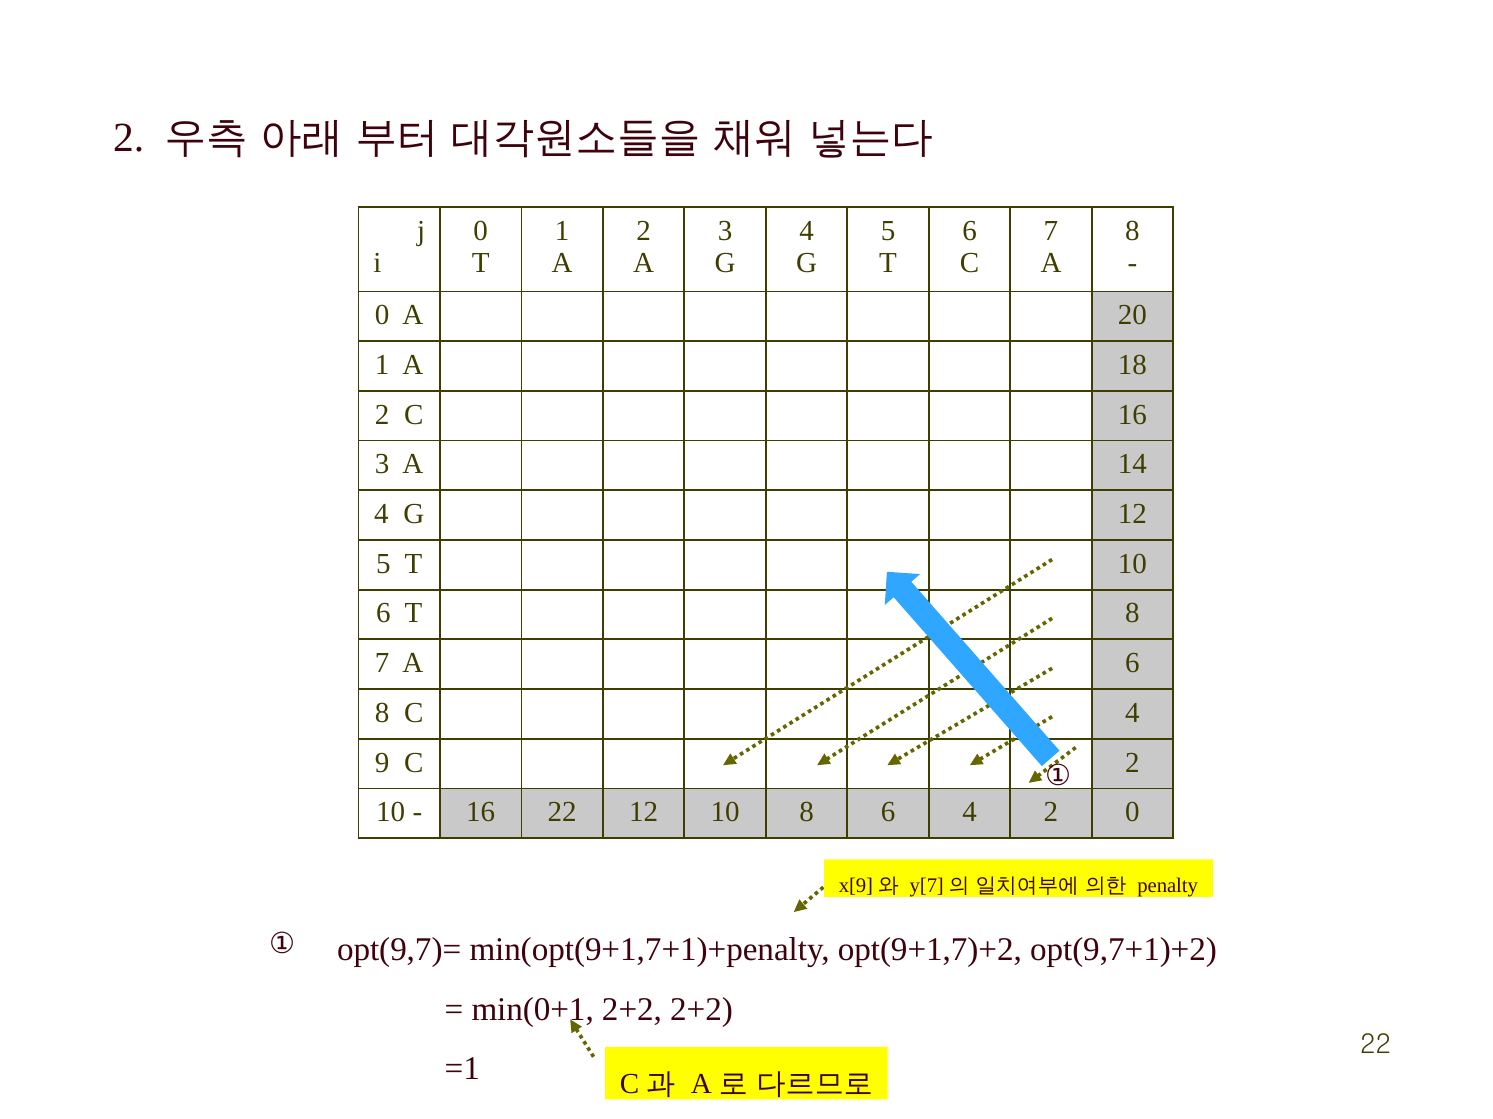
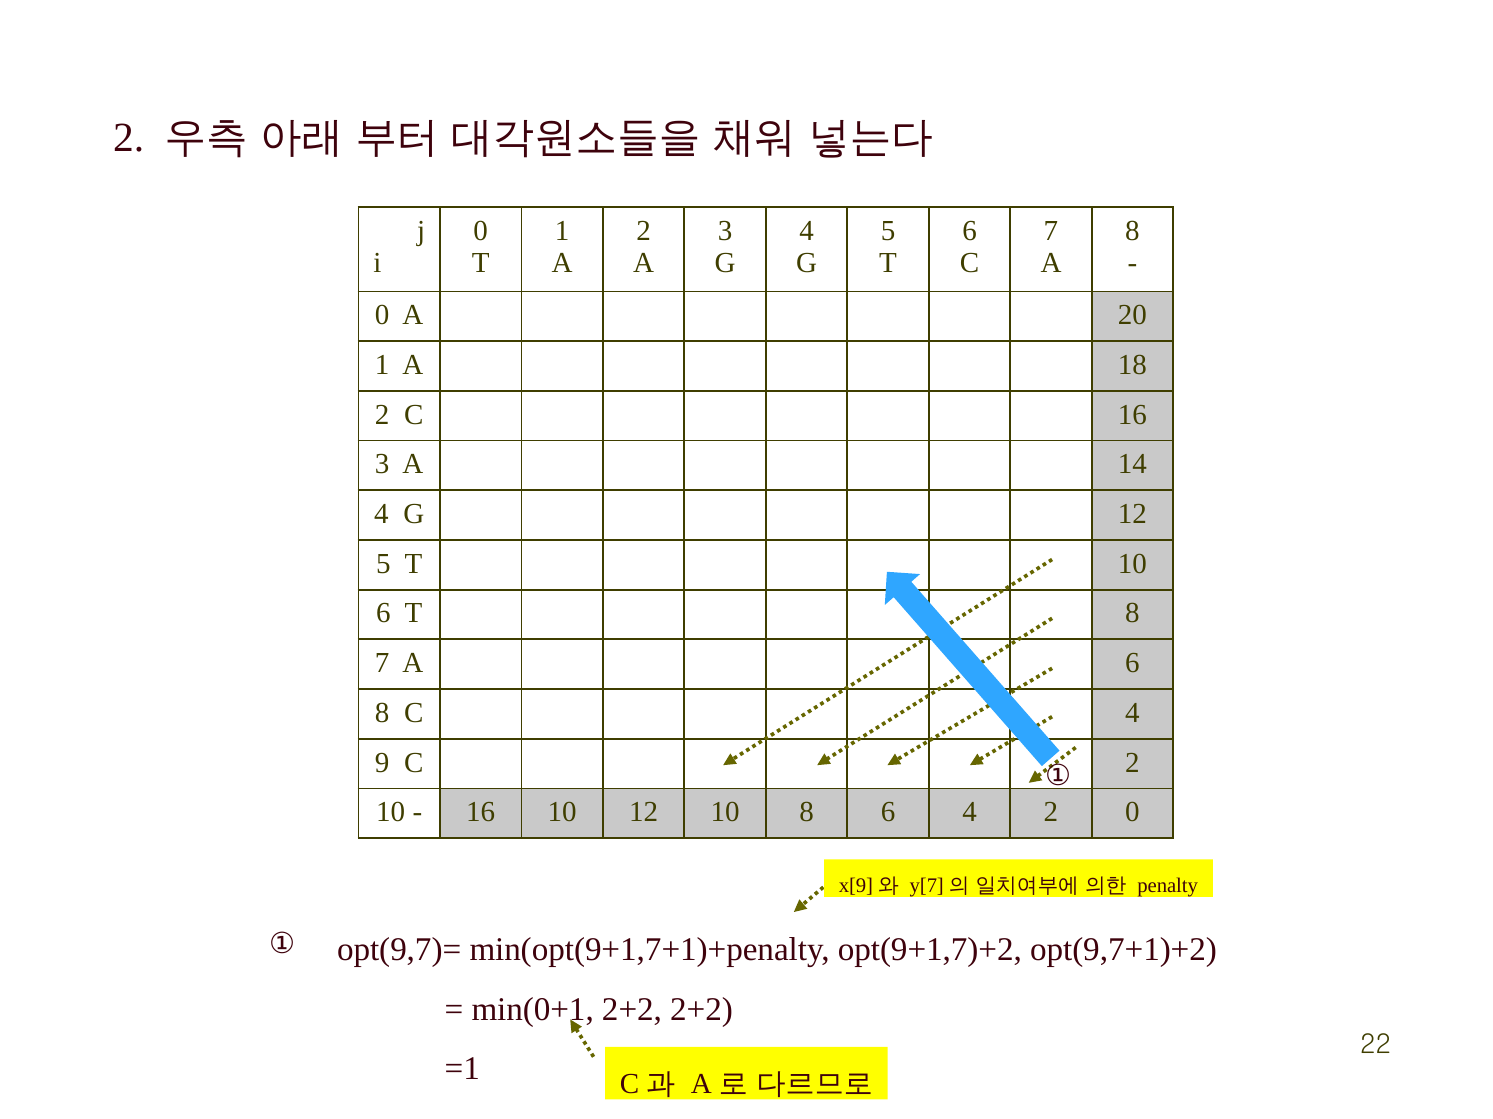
16 22: 22 -> 10 (562, 813)
